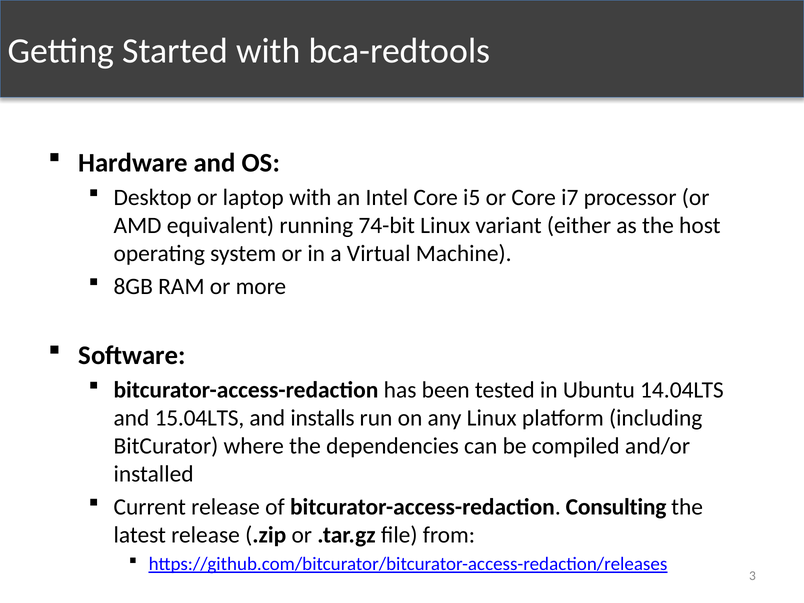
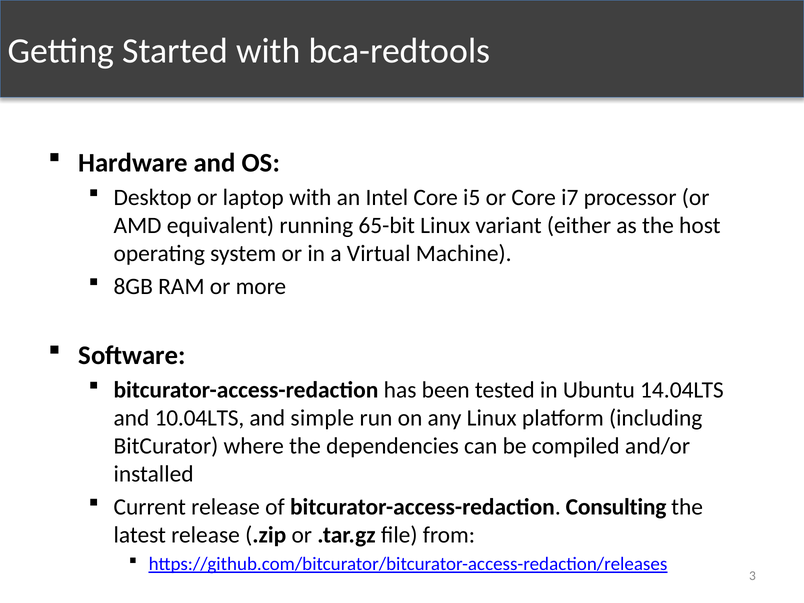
74-bit: 74-bit -> 65-bit (387, 225)
15.04LTS: 15.04LTS -> 10.04LTS (199, 418)
installs: installs -> simple (322, 418)
